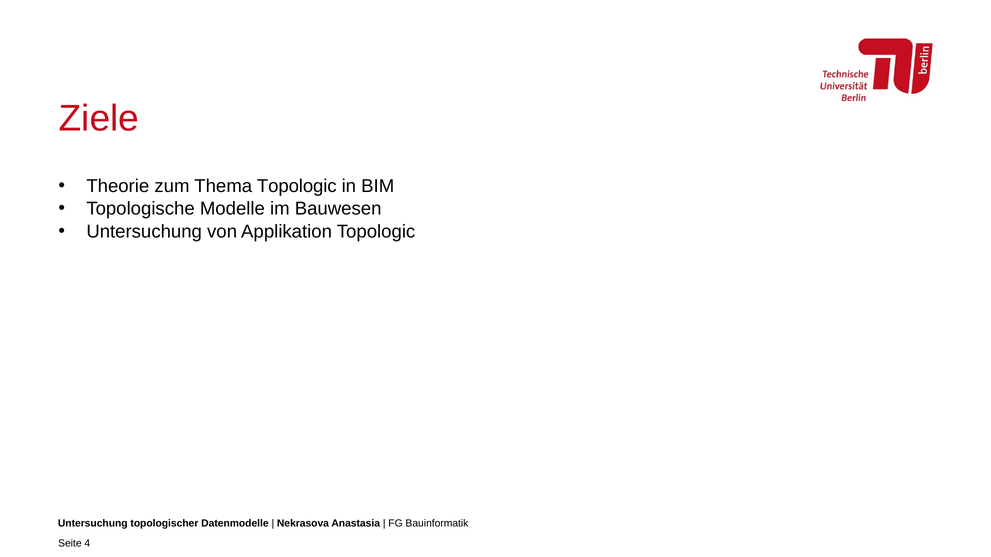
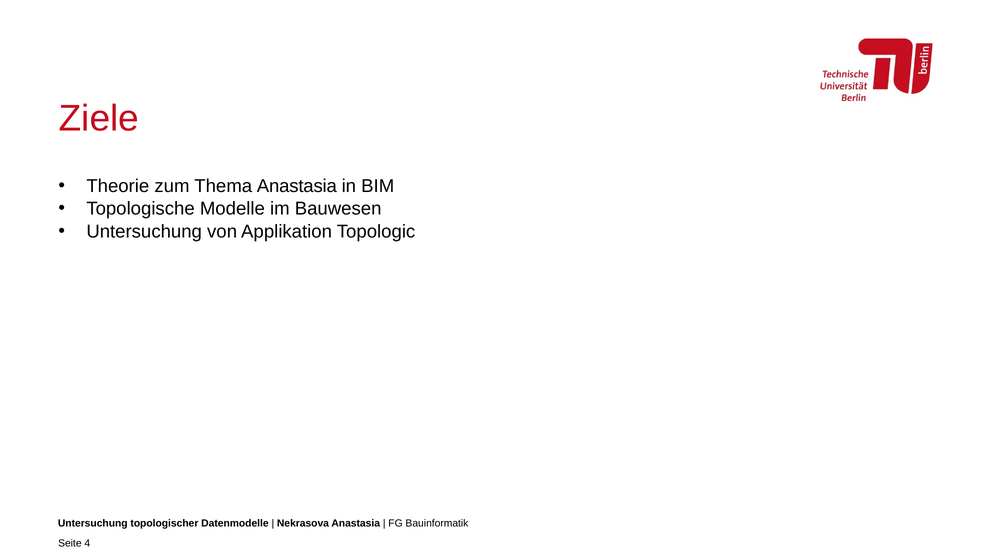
Thema Topologic: Topologic -> Anastasia (297, 186)
